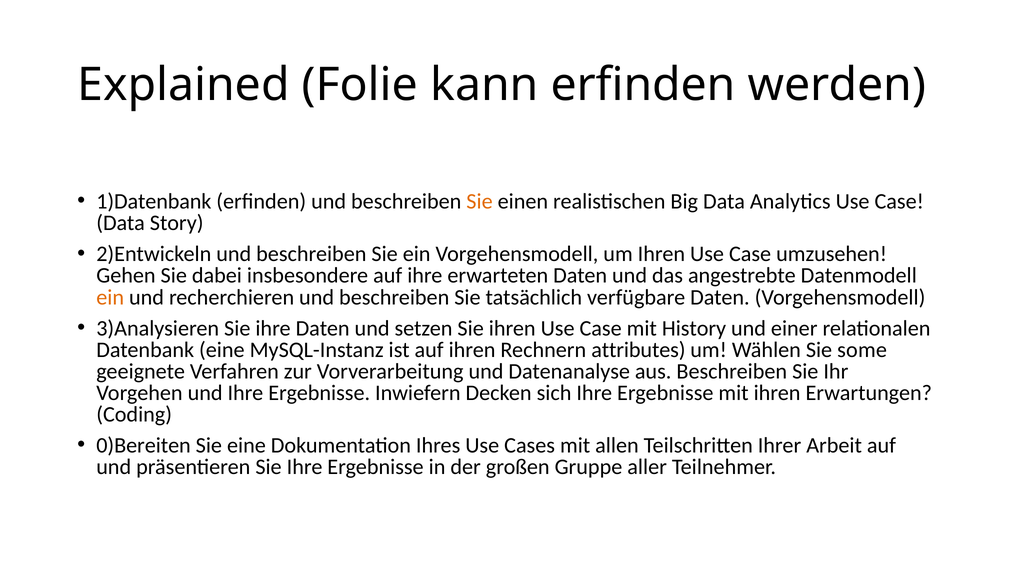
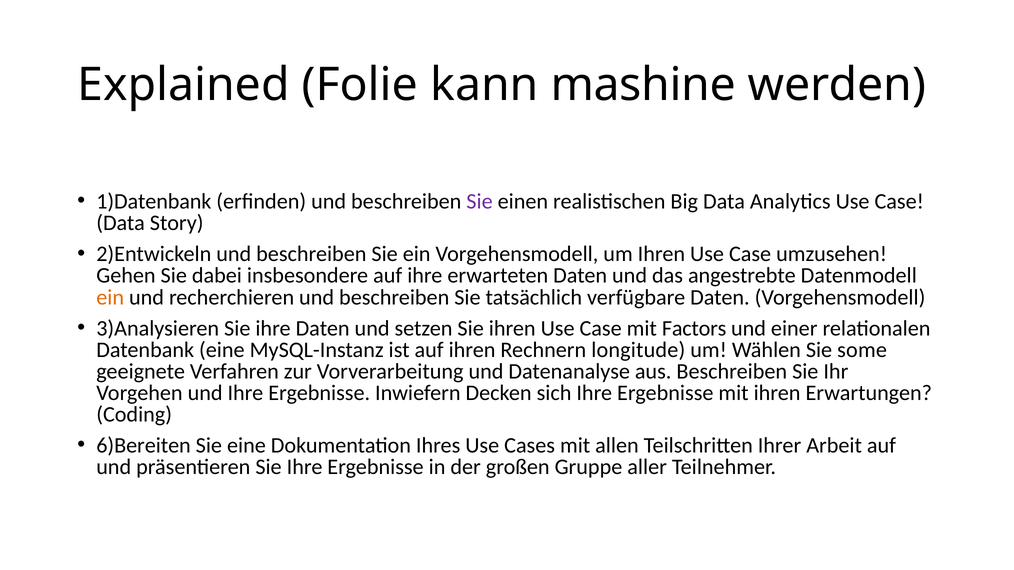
kann erfinden: erfinden -> mashine (643, 85)
Sie colour: orange -> purple (480, 202)
History: History -> Factors (694, 328)
attributes: attributes -> longitude (638, 350)
0)Bereiten: 0)Bereiten -> 6)Bereiten (144, 446)
